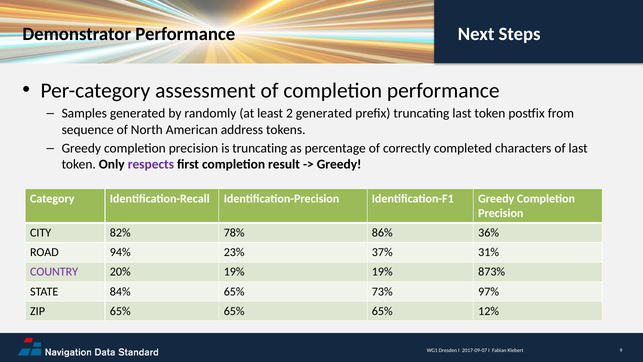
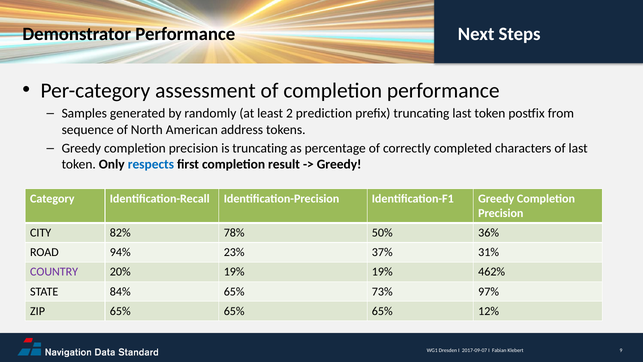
2 generated: generated -> prediction (324, 113)
respects colour: purple -> blue (151, 164)
86%: 86% -> 50% (382, 233)
873%: 873% -> 462% (492, 272)
